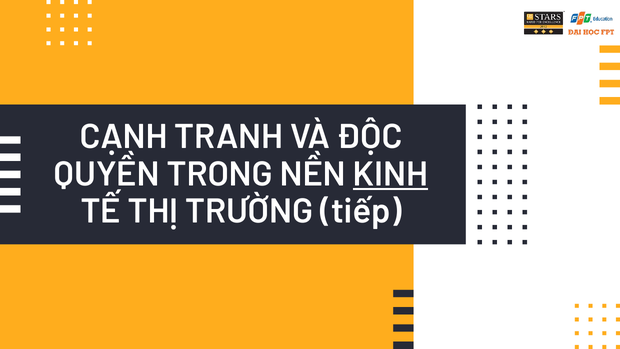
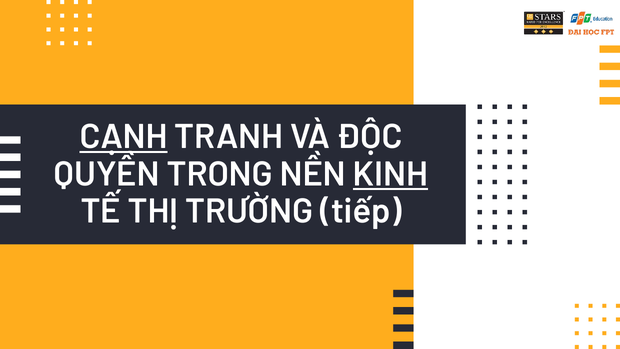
CẠNH underline: none -> present (124, 137)
